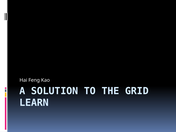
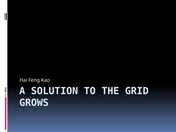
LEARN: LEARN -> GROWS (34, 103)
